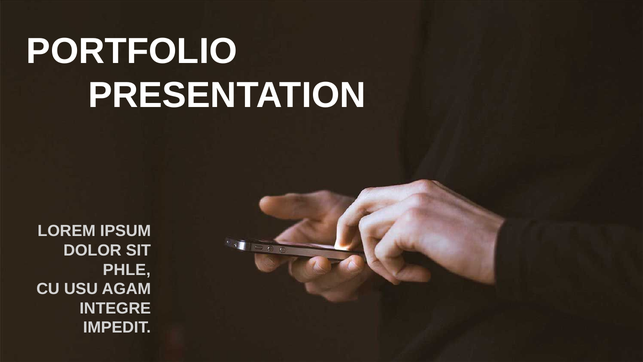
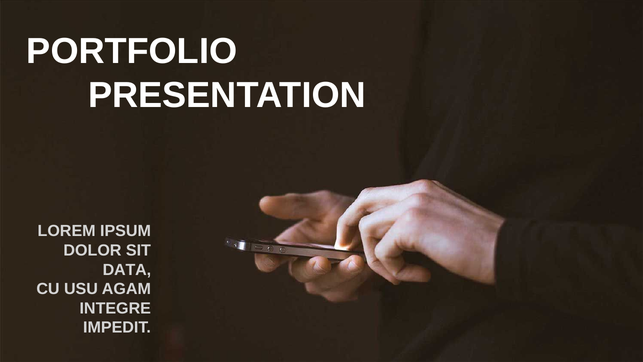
PHLE: PHLE -> DATA (127, 269)
